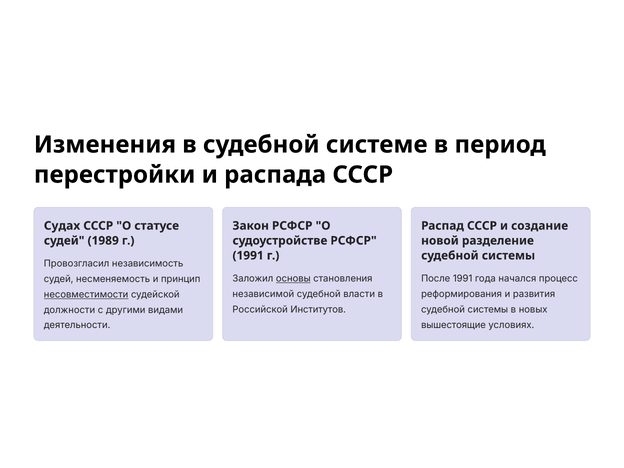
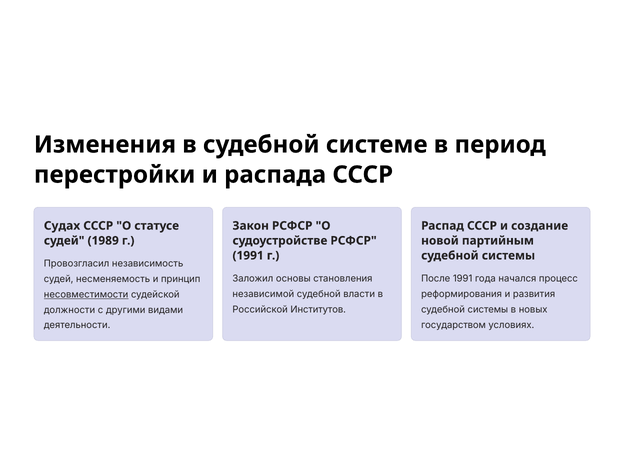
разделение: разделение -> партийным (498, 241)
основы underline: present -> none (293, 279)
вышестоящие: вышестоящие -> государством (454, 325)
